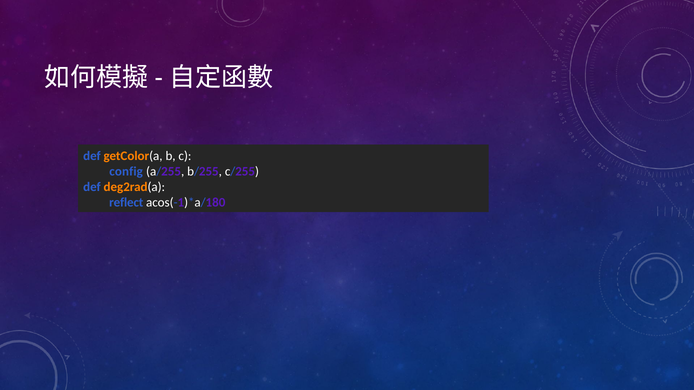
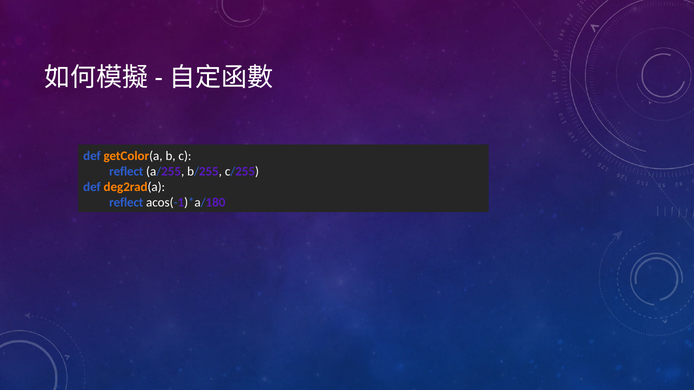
config: config -> reflect (126, 172)
